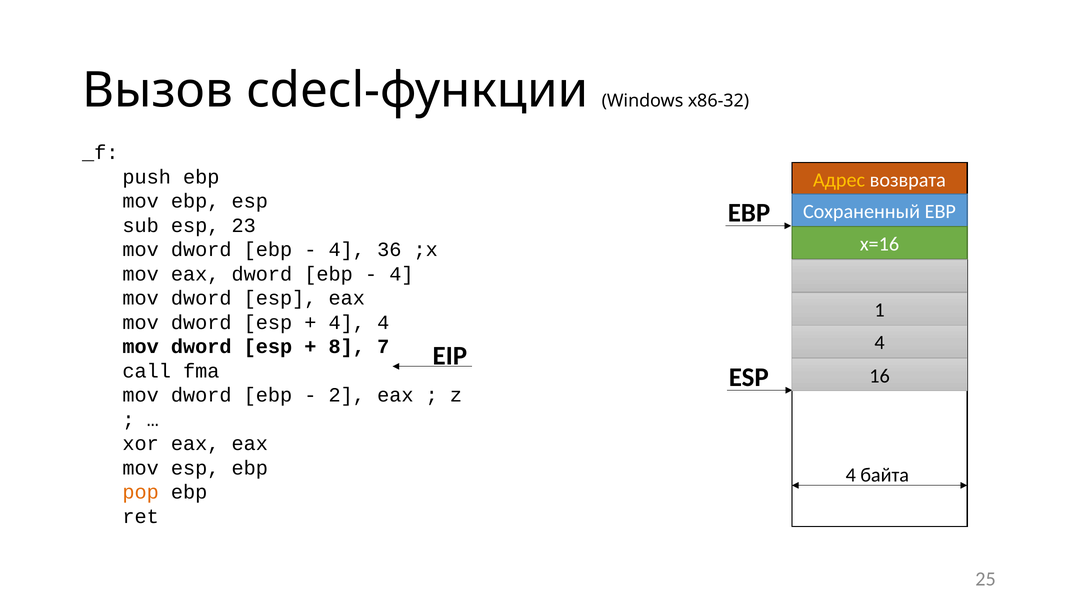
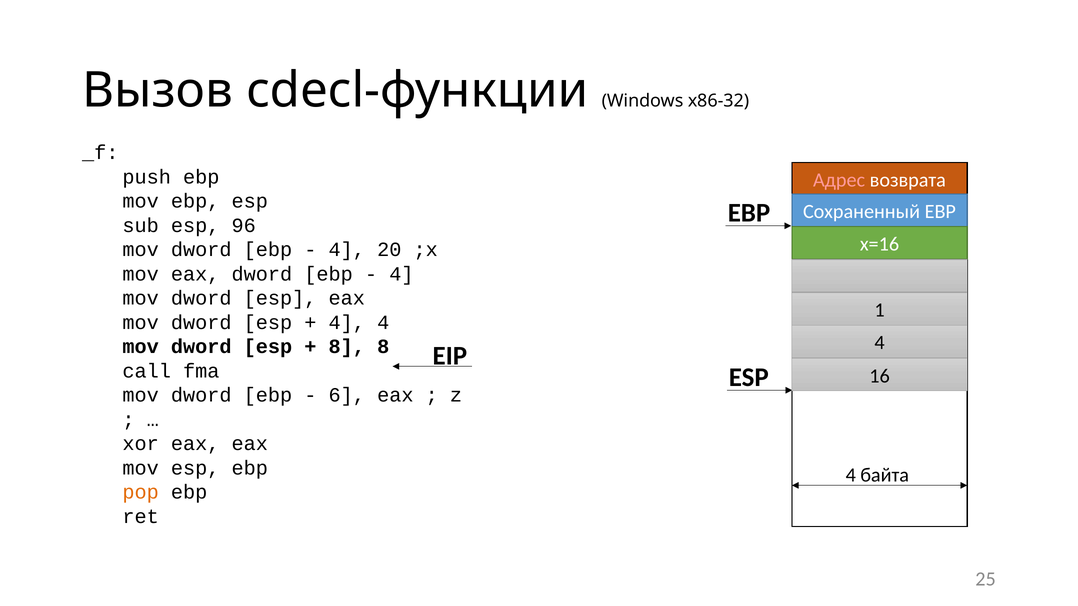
Адрес colour: yellow -> pink (839, 180)
23: 23 -> 96 (244, 226)
36: 36 -> 20 (389, 250)
8 7: 7 -> 8 (383, 347)
2: 2 -> 6 (347, 395)
